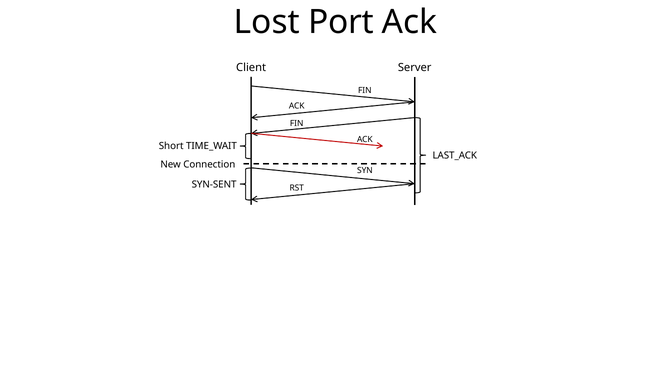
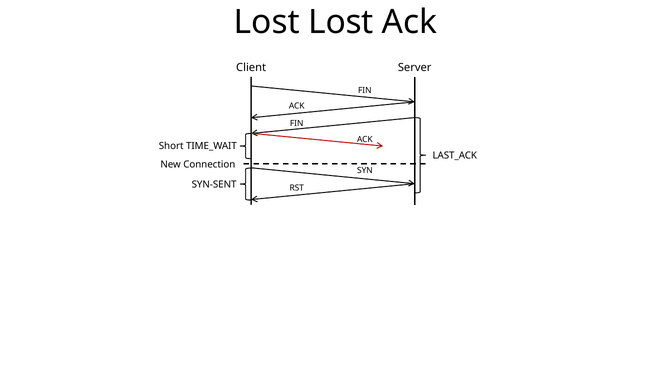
Lost Port: Port -> Lost (341, 22)
